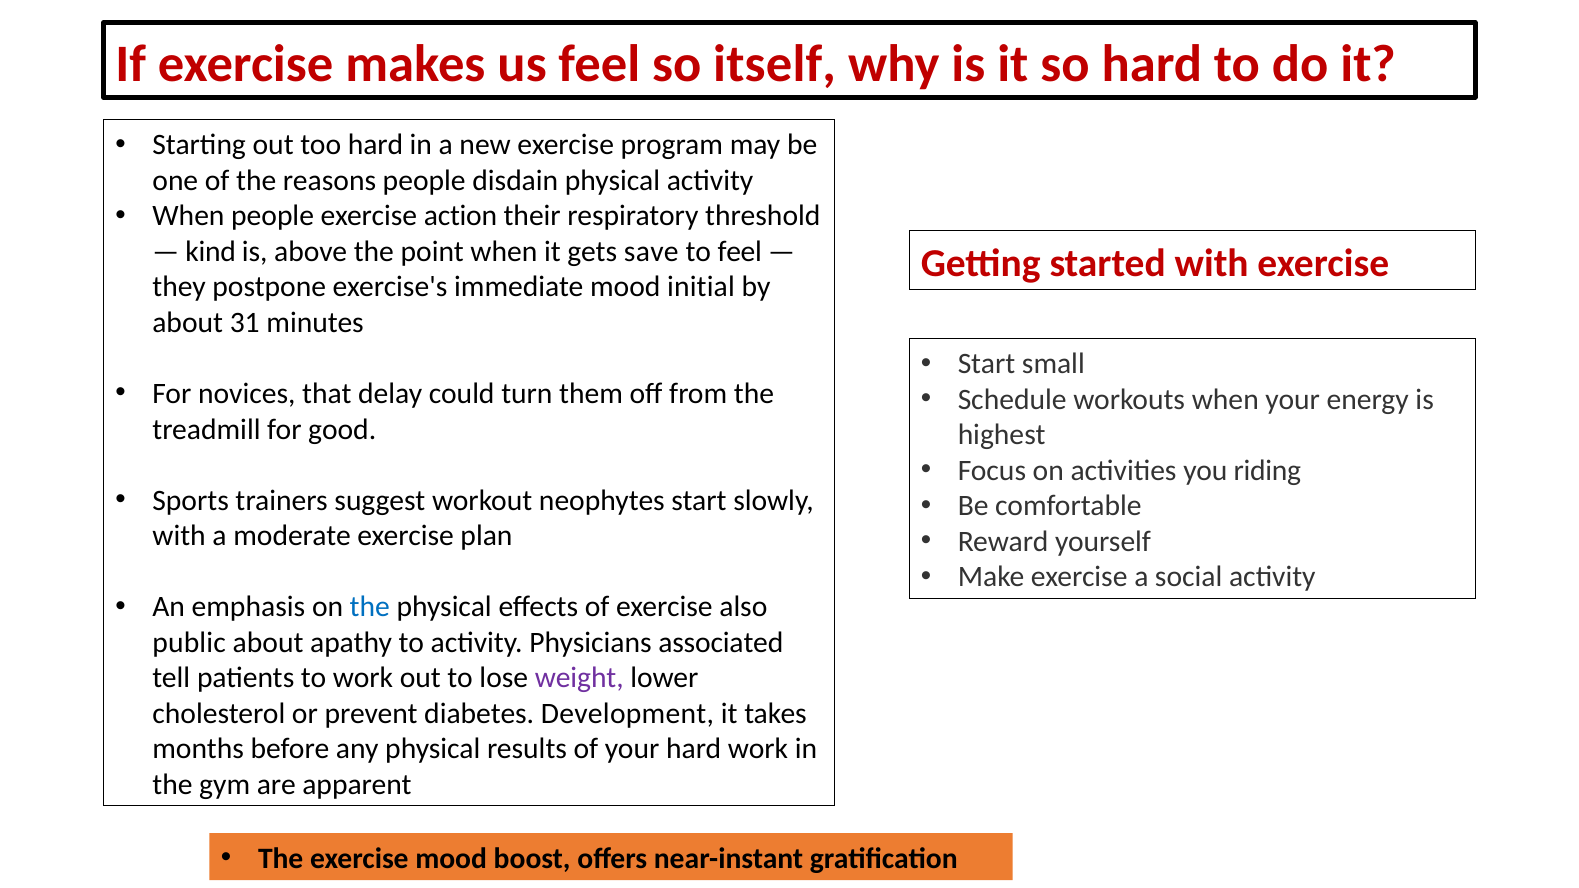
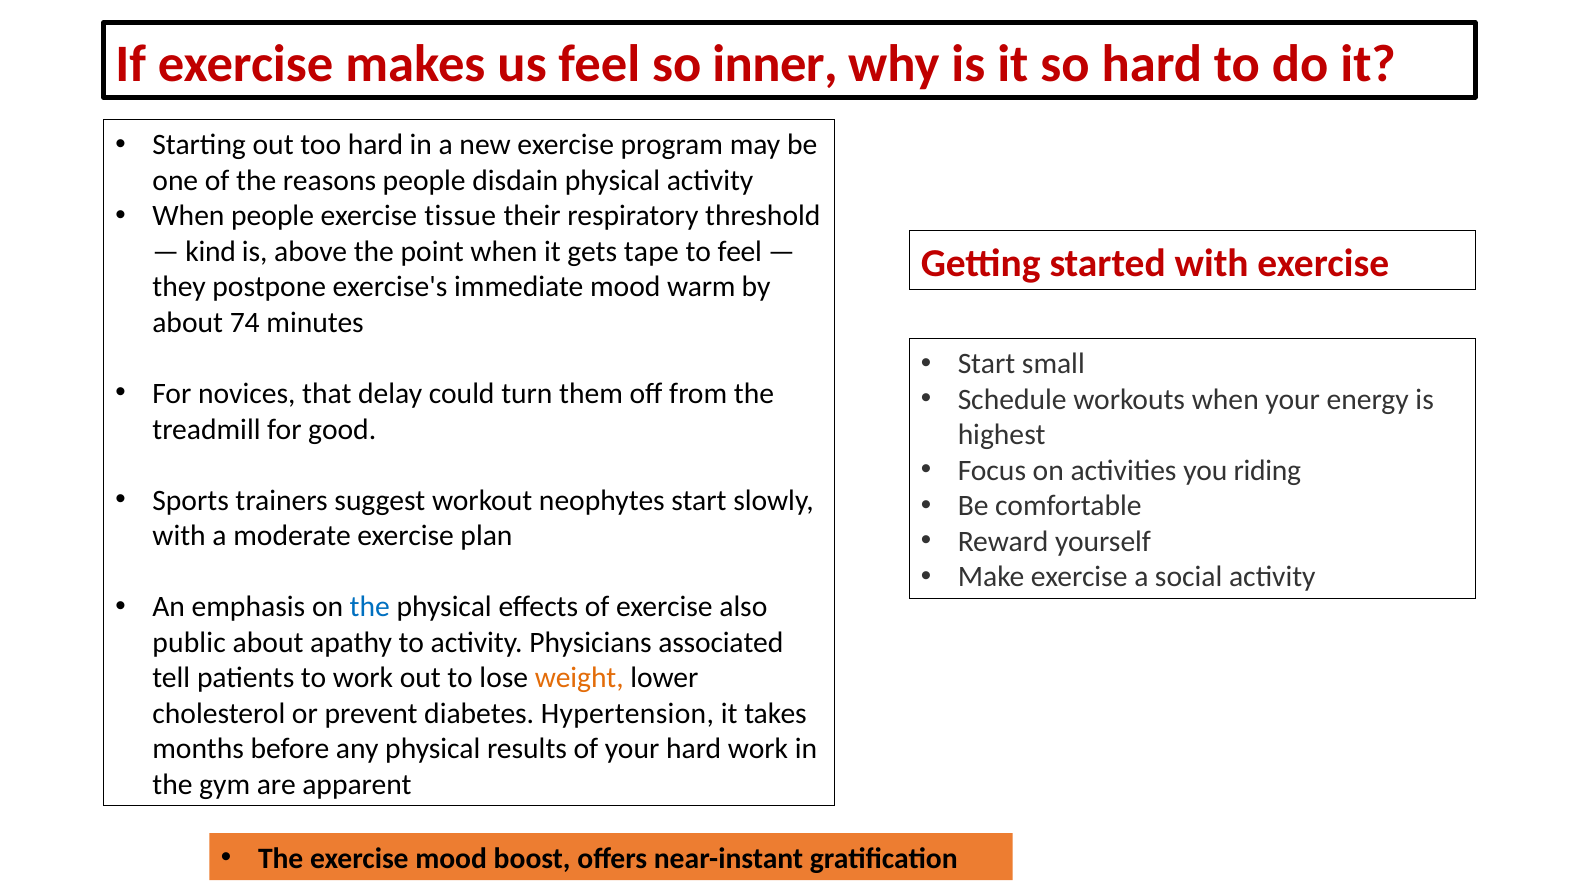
itself: itself -> inner (775, 64)
action: action -> tissue (460, 216)
save: save -> tape (651, 252)
initial: initial -> warm (701, 287)
31: 31 -> 74 (245, 323)
weight colour: purple -> orange (579, 678)
Development: Development -> Hypertension (627, 714)
